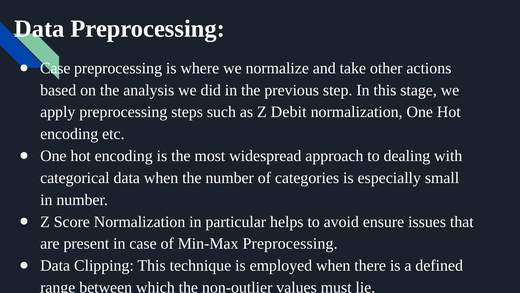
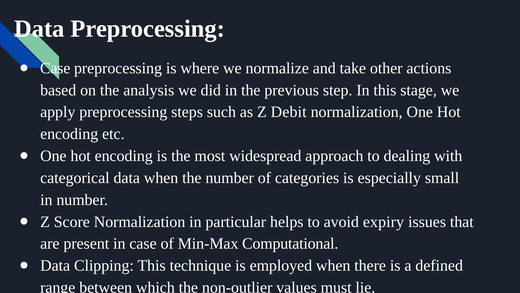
ensure: ensure -> expiry (383, 221)
Min-Max Preprocessing: Preprocessing -> Computational (290, 243)
